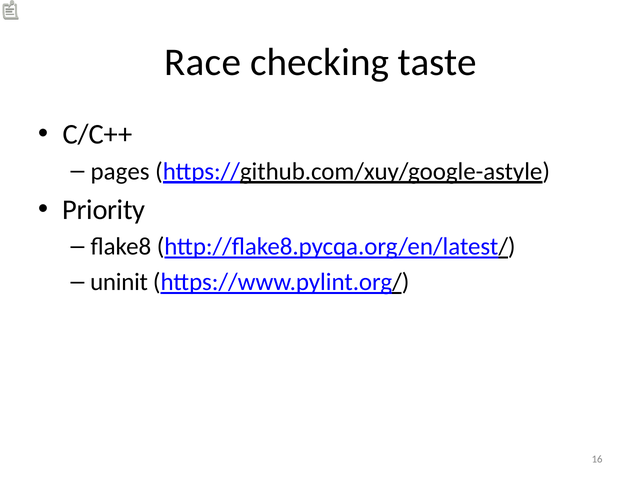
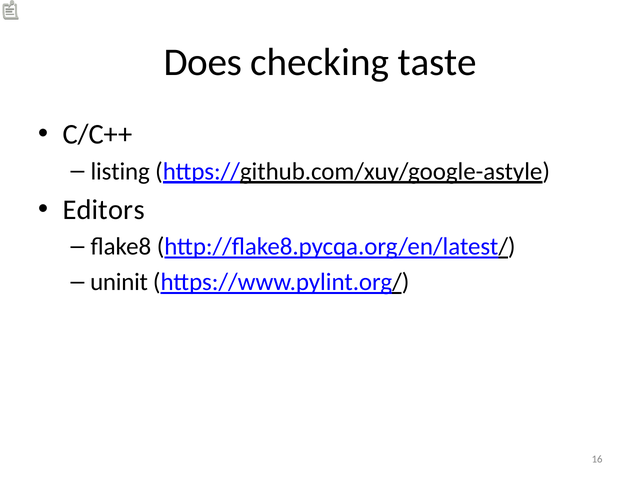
Race: Race -> Does (203, 62)
pages: pages -> listing (120, 171)
Priority: Priority -> Editors (104, 210)
